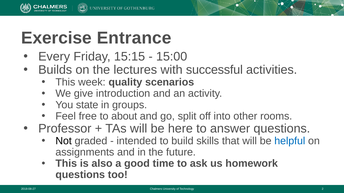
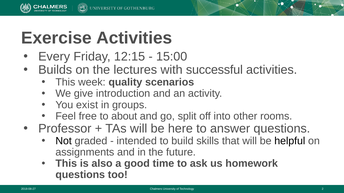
Exercise Entrance: Entrance -> Activities (134, 38)
15:15: 15:15 -> 12:15 (130, 57)
state: state -> exist (87, 105)
helpful colour: blue -> black (290, 141)
